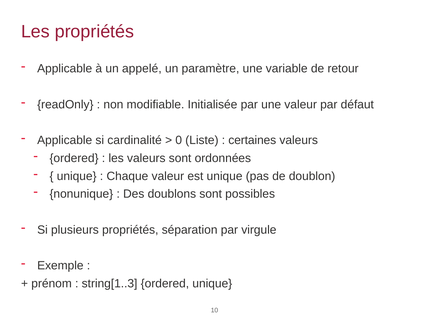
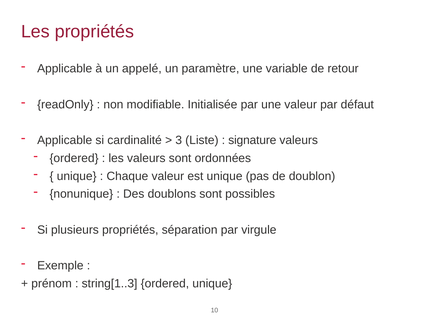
0: 0 -> 3 (179, 140)
certaines: certaines -> signature (252, 140)
